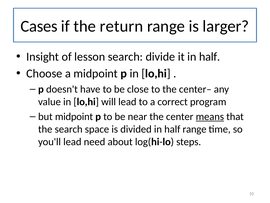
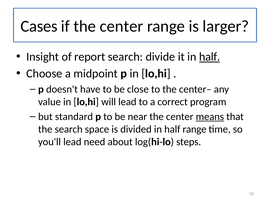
if the return: return -> center (121, 26)
lesson: lesson -> report (90, 57)
half underline: none -> present (210, 57)
but midpoint: midpoint -> standard (74, 116)
